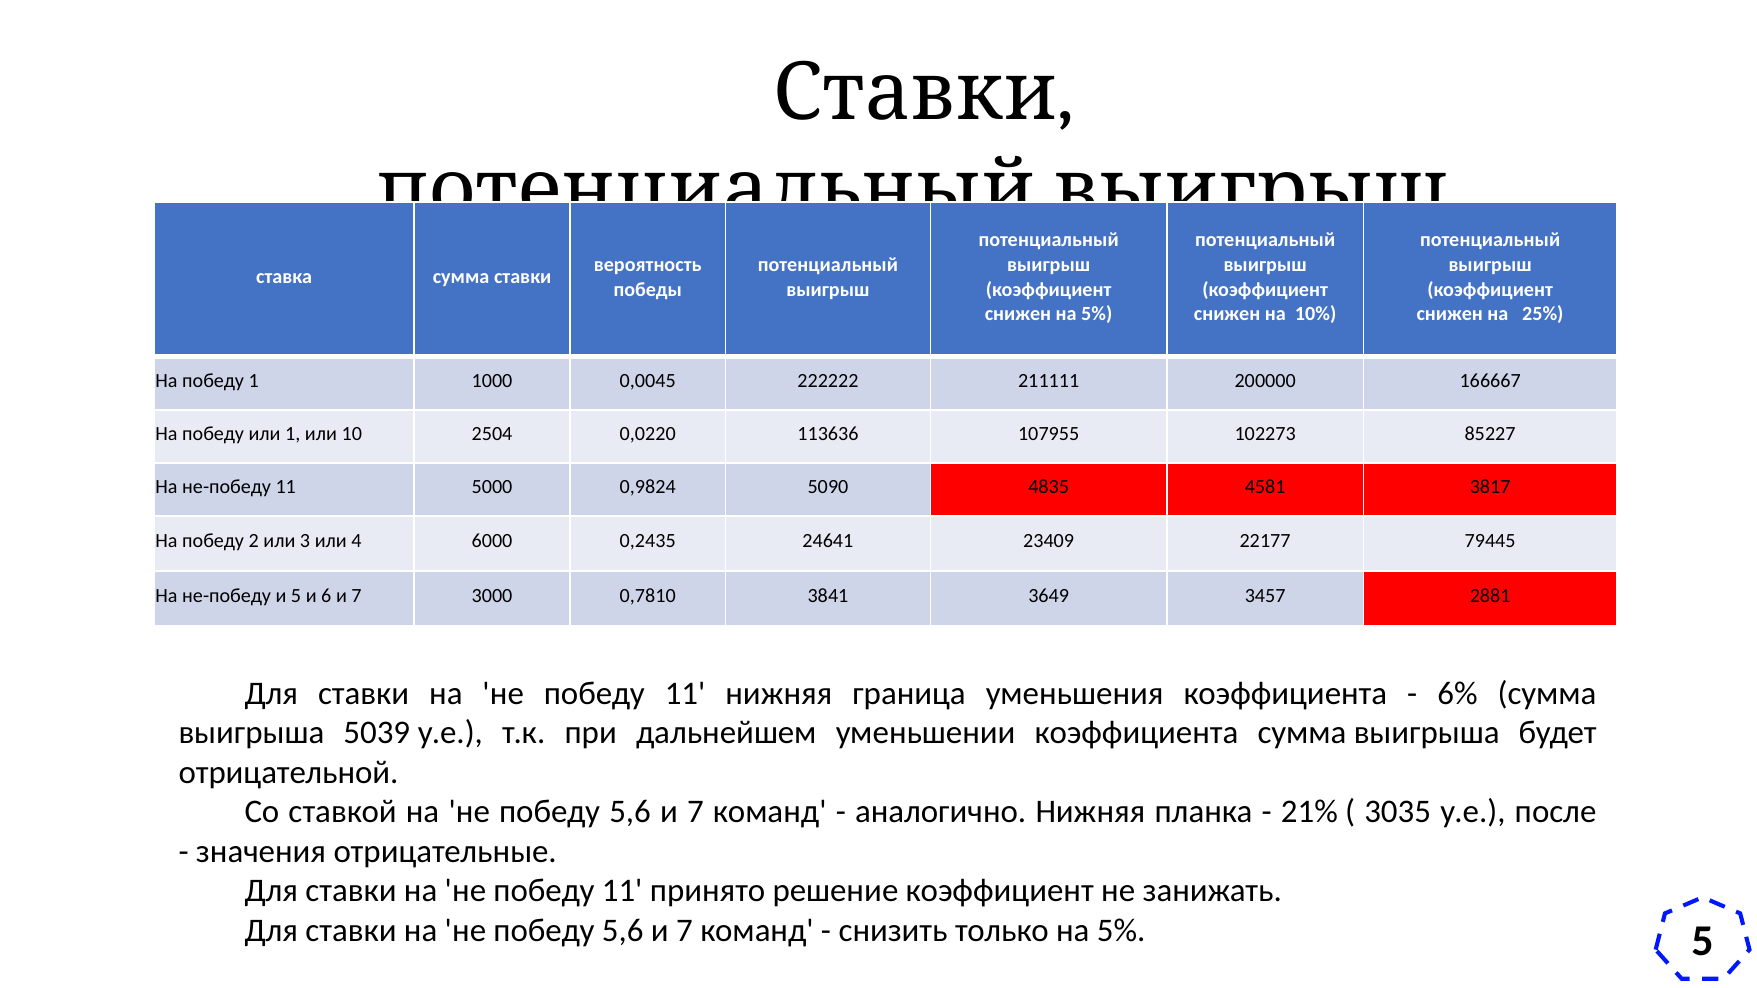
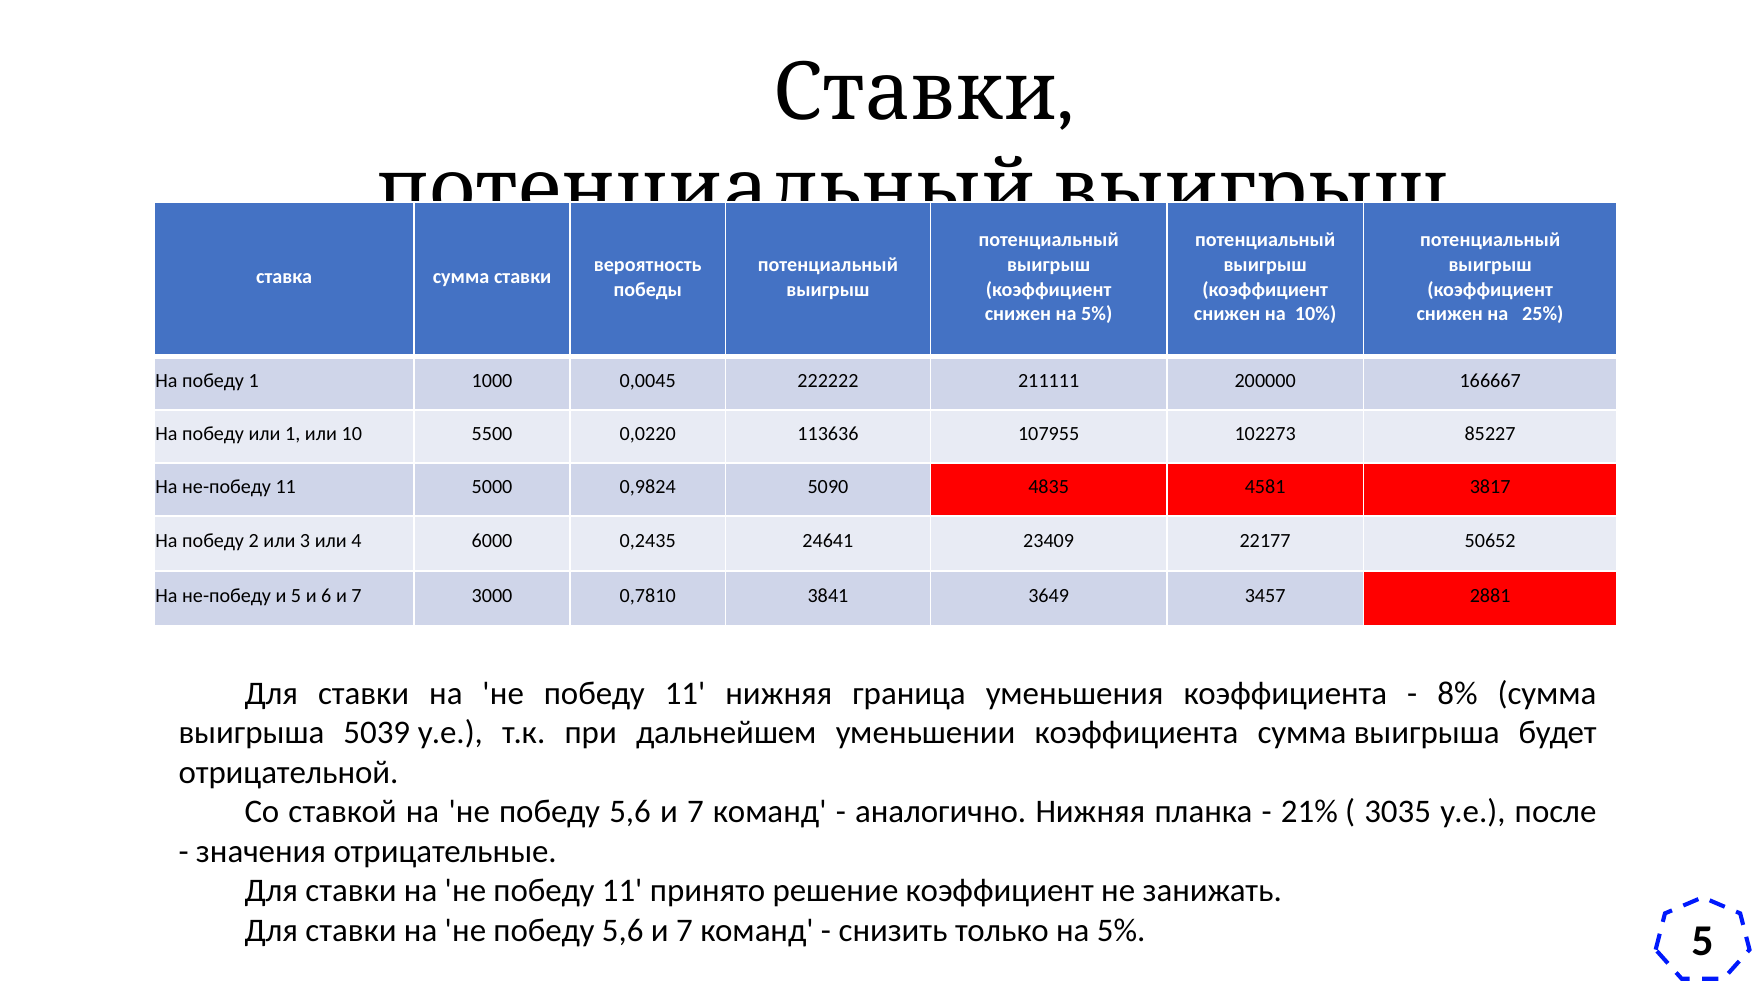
2504: 2504 -> 5500 (492, 434)
79445: 79445 -> 50652 (1490, 541)
6%: 6% -> 8% (1457, 693)
